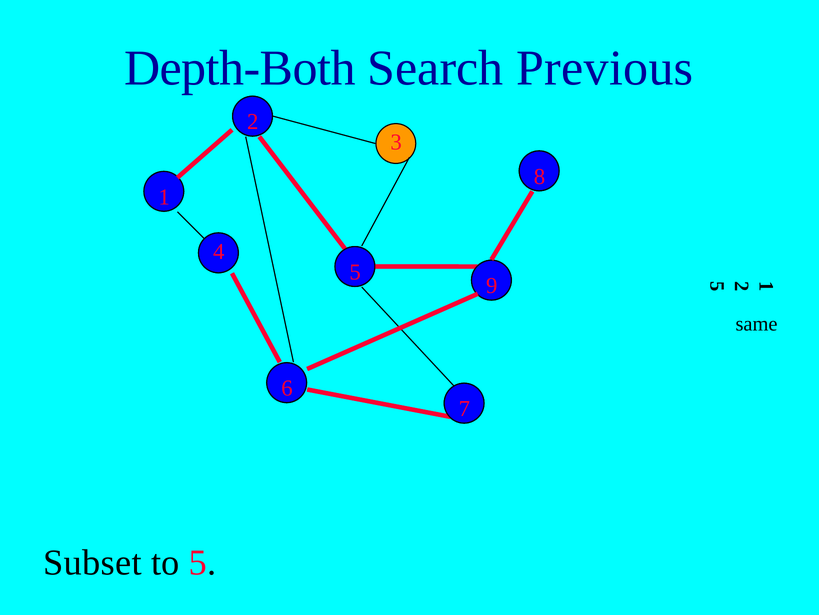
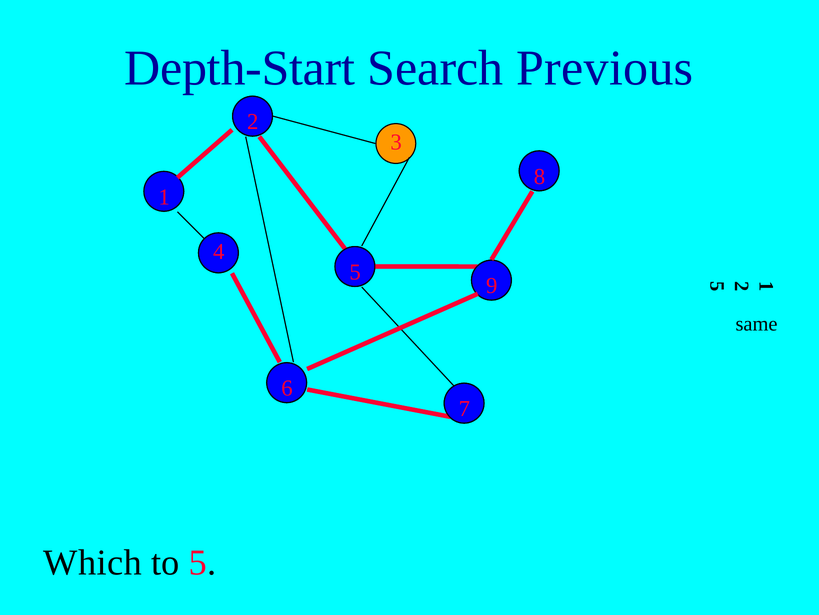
Depth-Both: Depth-Both -> Depth-Start (240, 68)
Subset: Subset -> Which (93, 562)
